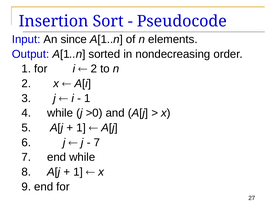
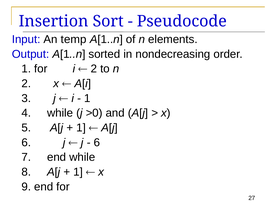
since: since -> temp (74, 39)
7: 7 -> 6 (97, 143)
